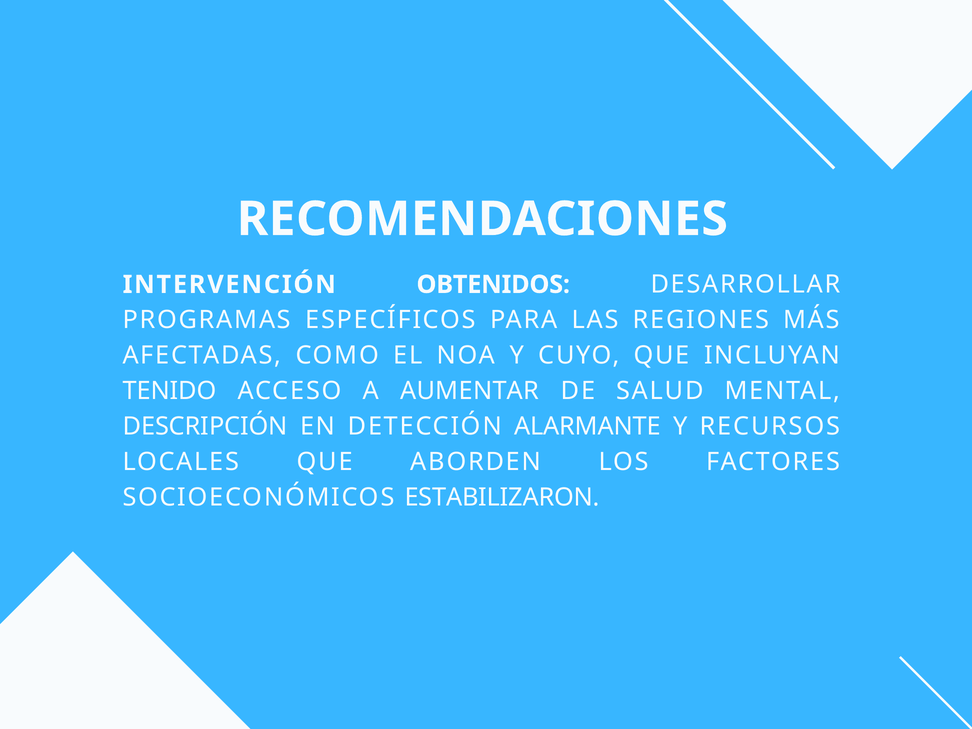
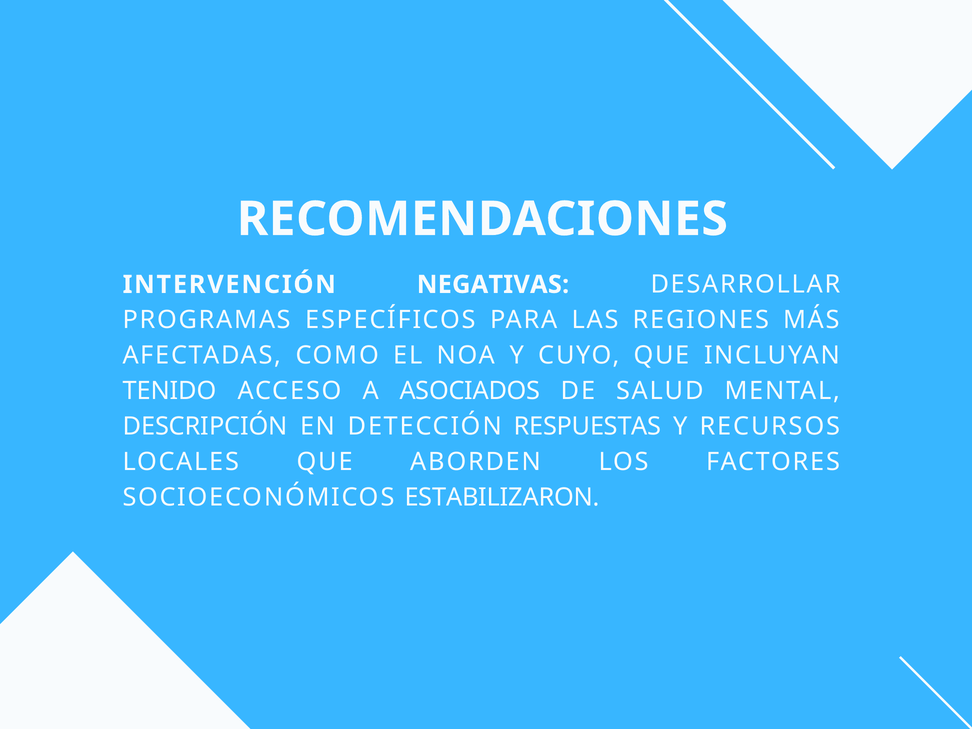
OBTENIDOS: OBTENIDOS -> NEGATIVAS (493, 285)
AUMENTAR: AUMENTAR -> ASOCIADOS (470, 391)
ALARMANTE: ALARMANTE -> RESPUESTAS (588, 426)
